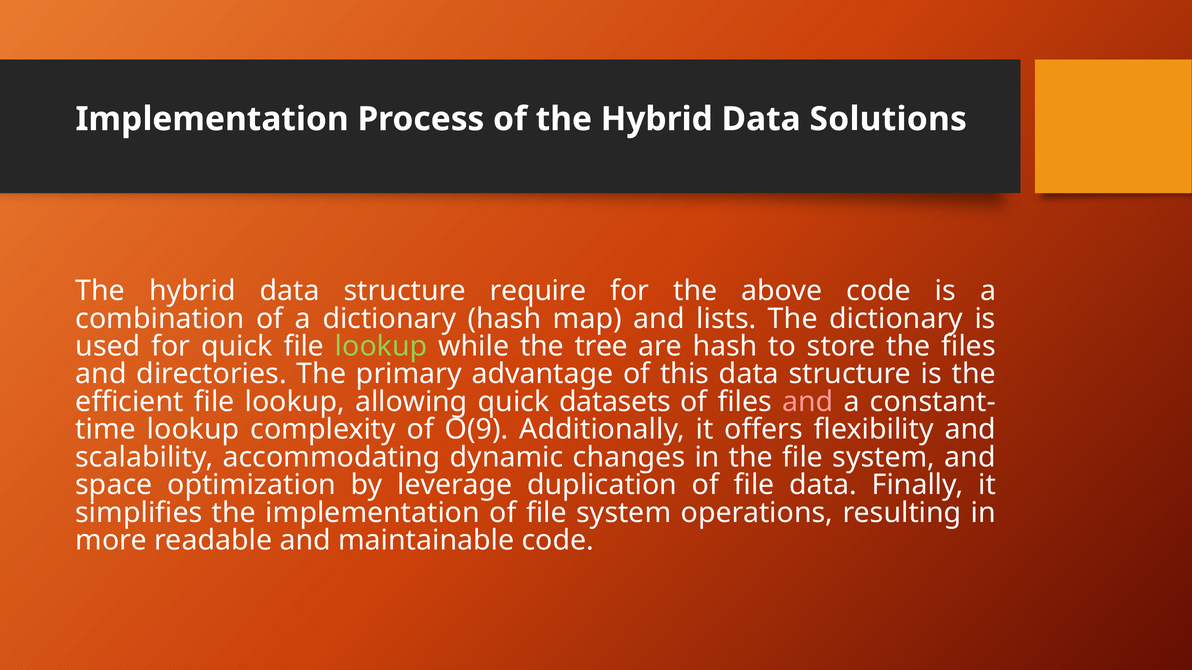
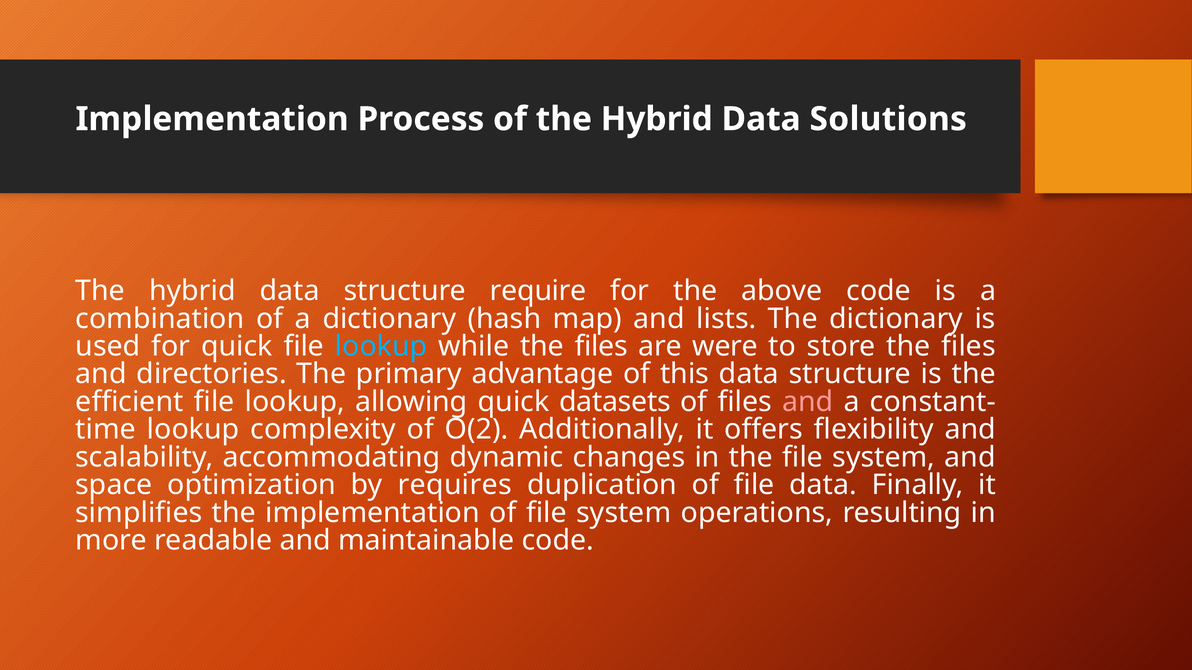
lookup colour: light green -> light blue (381, 347)
while the tree: tree -> files (601, 347)
are hash: hash -> were (725, 347)
O(9: O(9 -> O(2 (477, 430)
leverage: leverage -> requires (455, 485)
